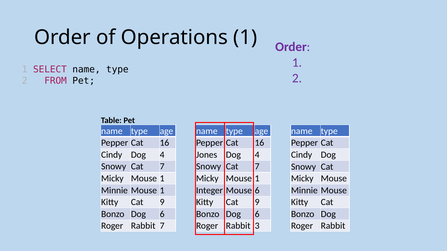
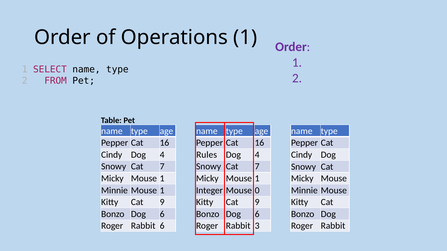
Jones: Jones -> Rules (207, 155)
Mouse 6: 6 -> 0 (257, 191)
Rabbit 7: 7 -> 6 (162, 226)
